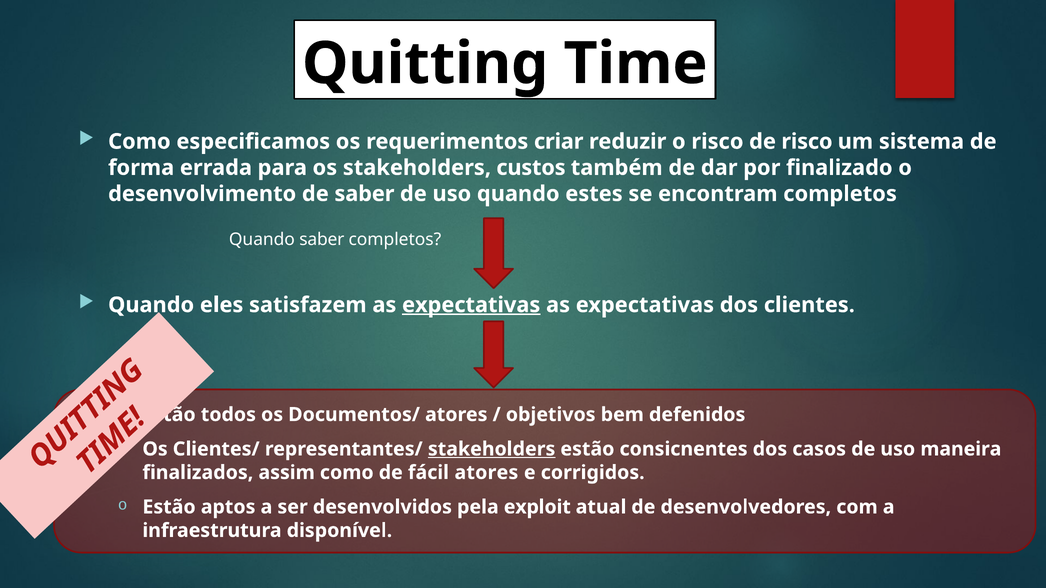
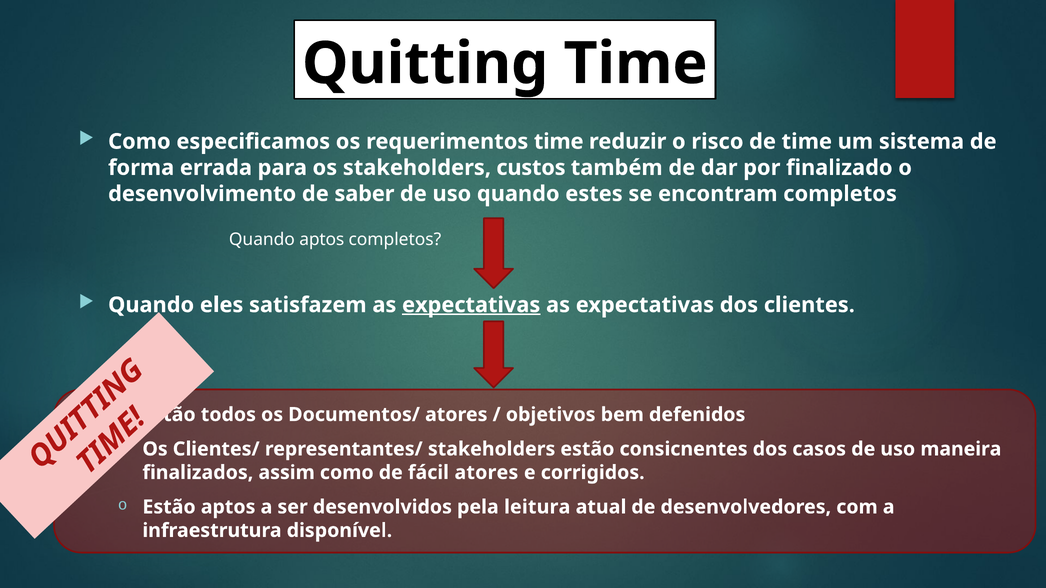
requerimentos criar: criar -> time (559, 142)
de risco: risco -> time (807, 142)
Quando saber: saber -> aptos (322, 240)
stakeholders underline: present -> none (492, 449)
exploit: exploit -> leitura (537, 507)
